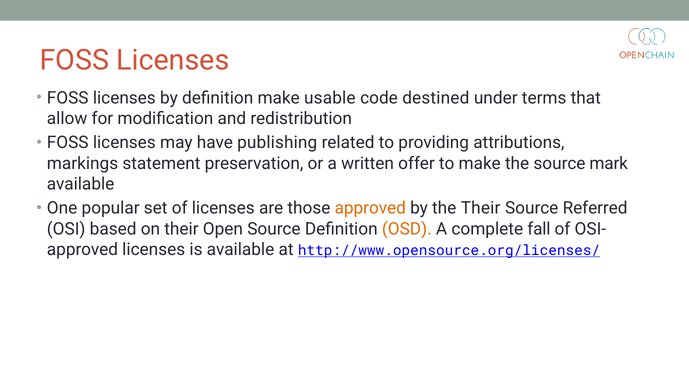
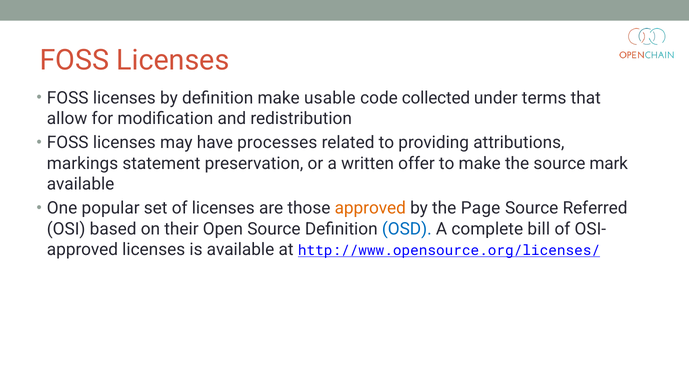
destined: destined -> collected (436, 98)
publishing: publishing -> processes (277, 143)
the Their: Their -> Page (481, 208)
OSD colour: orange -> blue (407, 229)
fall: fall -> bill (539, 229)
